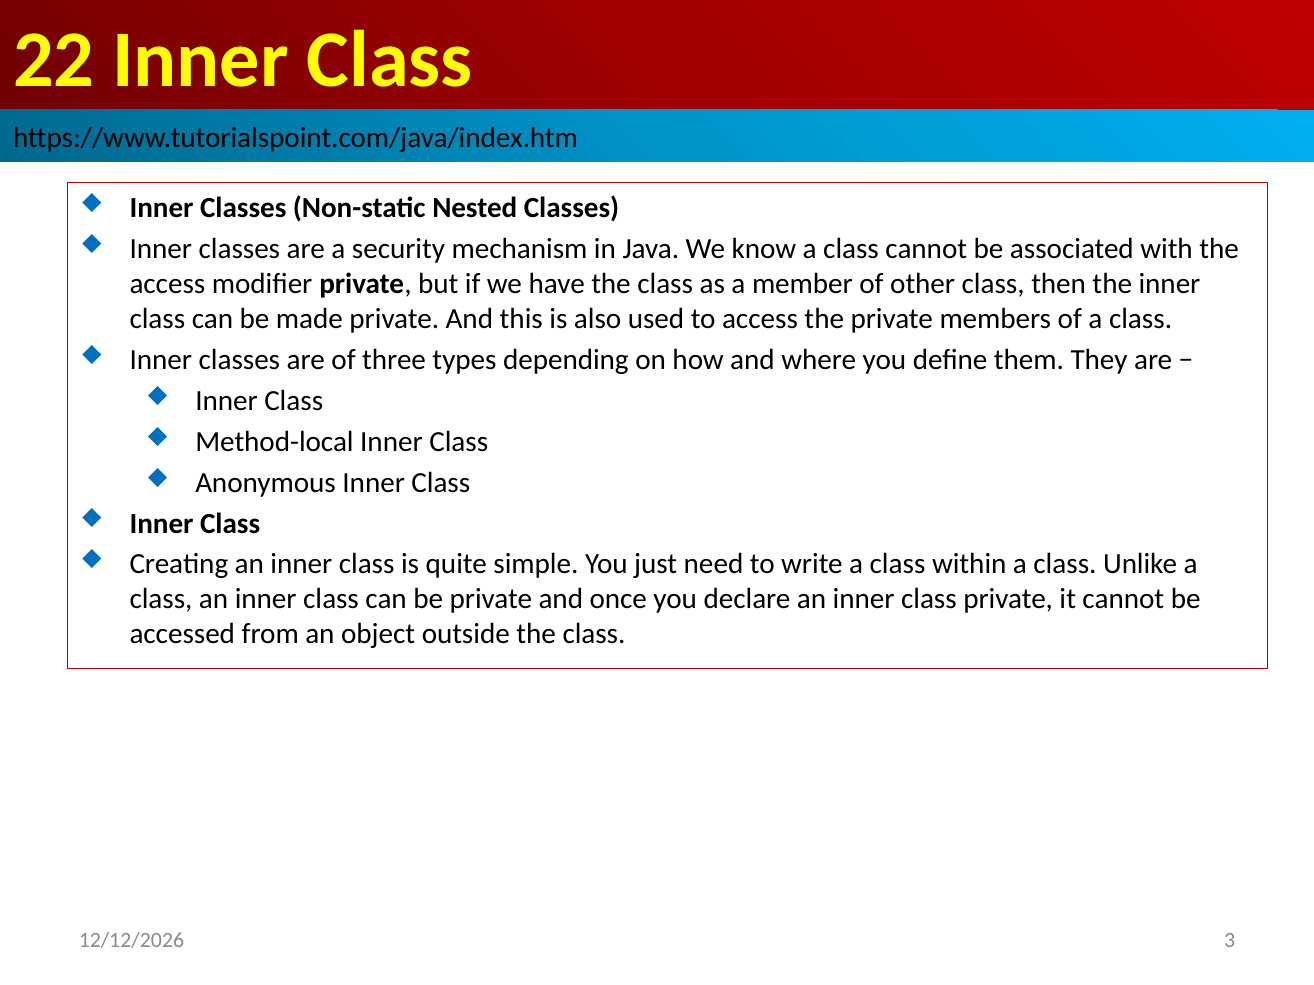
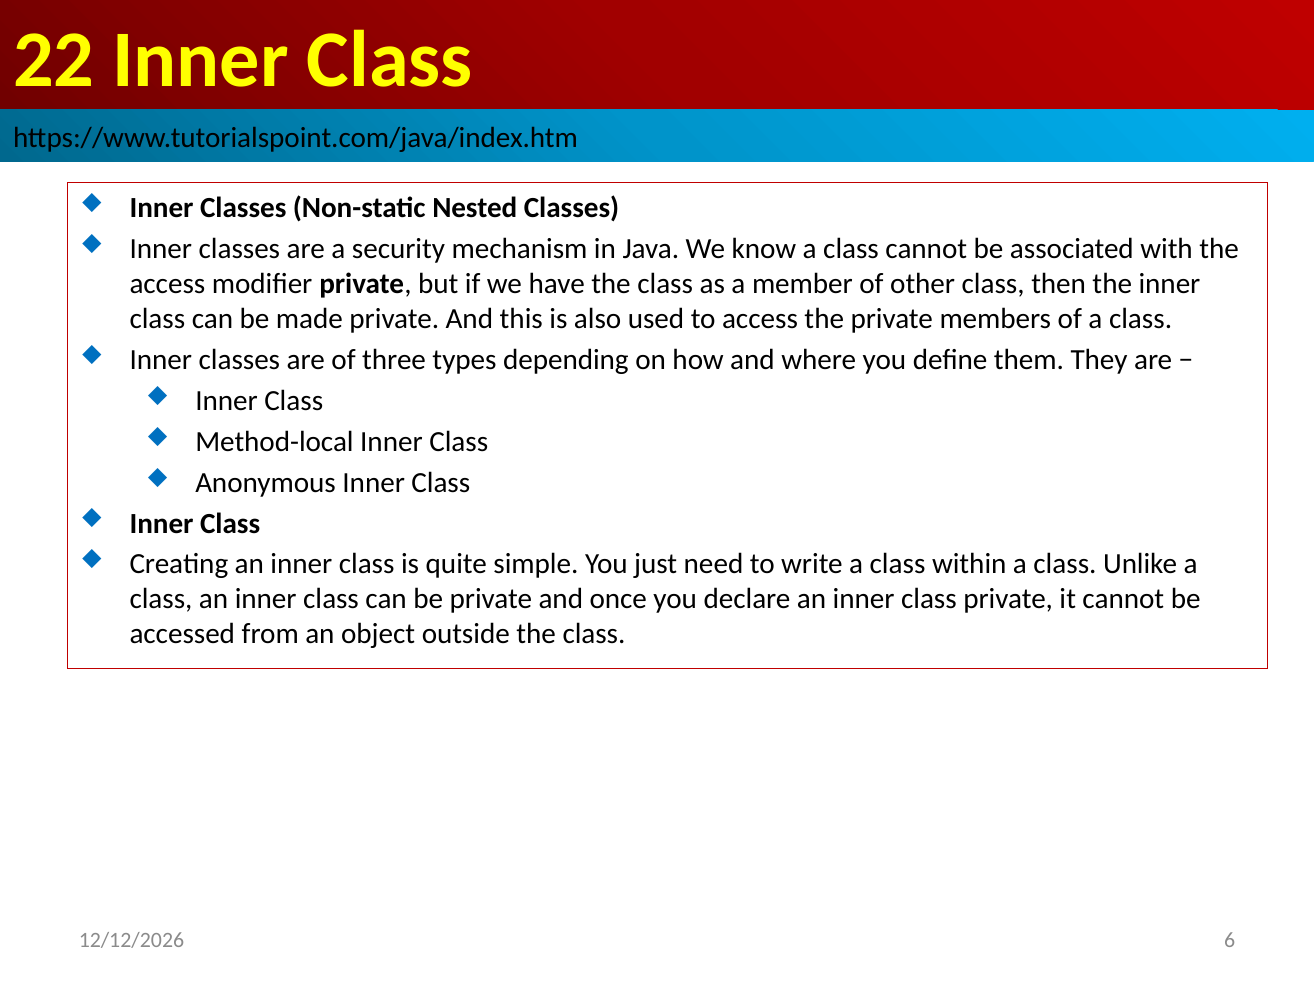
3: 3 -> 6 (1230, 941)
